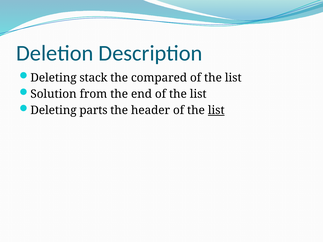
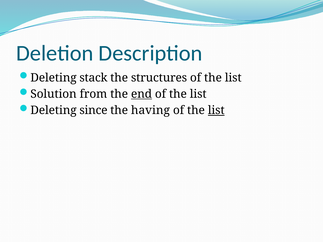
compared: compared -> structures (159, 78)
end underline: none -> present (141, 94)
parts: parts -> since (93, 110)
header: header -> having (150, 110)
